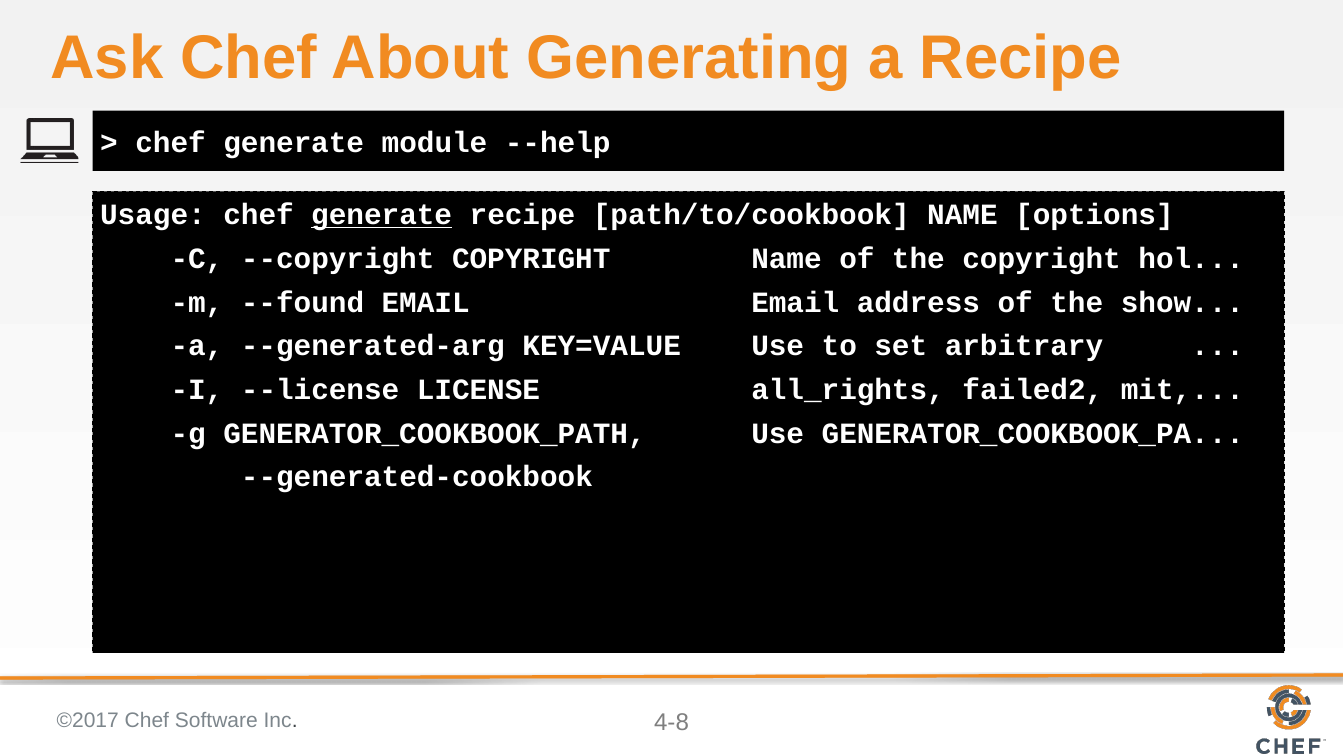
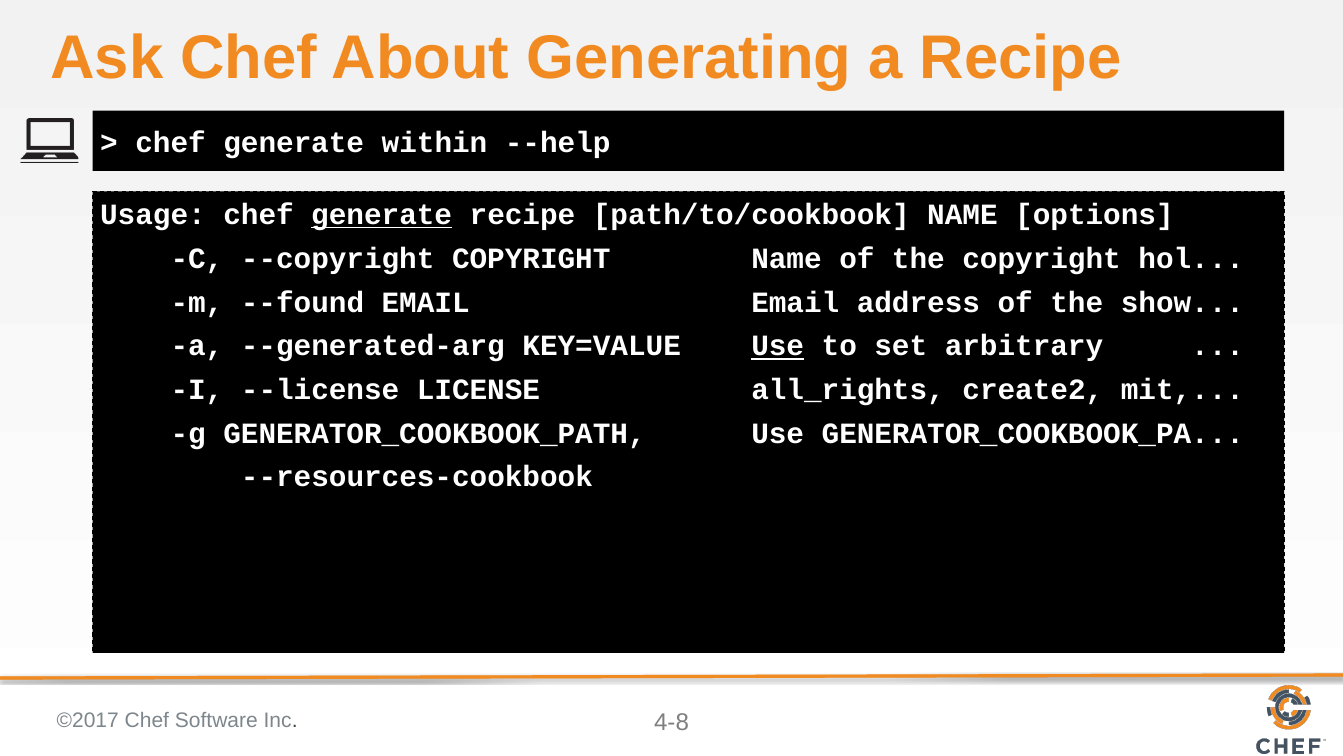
module: module -> within (435, 143)
Use underline: none -> present (778, 346)
failed2: failed2 -> create2 (1033, 389)
--generated-cookbook: --generated-cookbook -> --resources-cookbook (417, 477)
